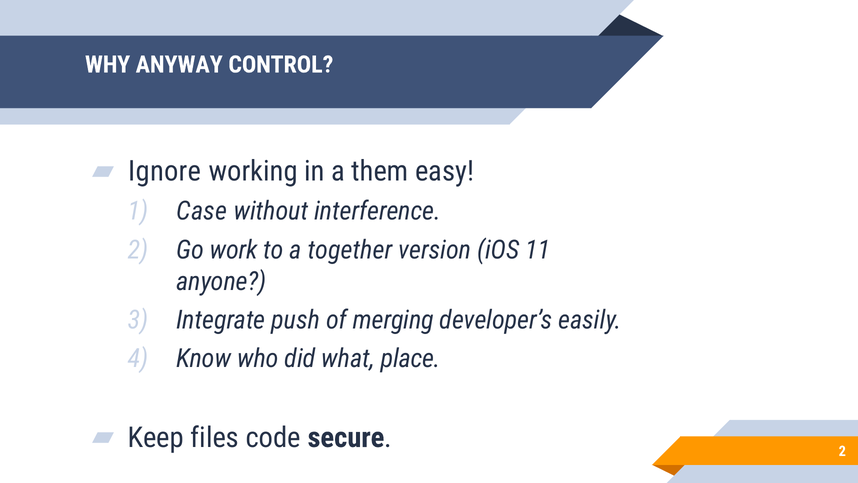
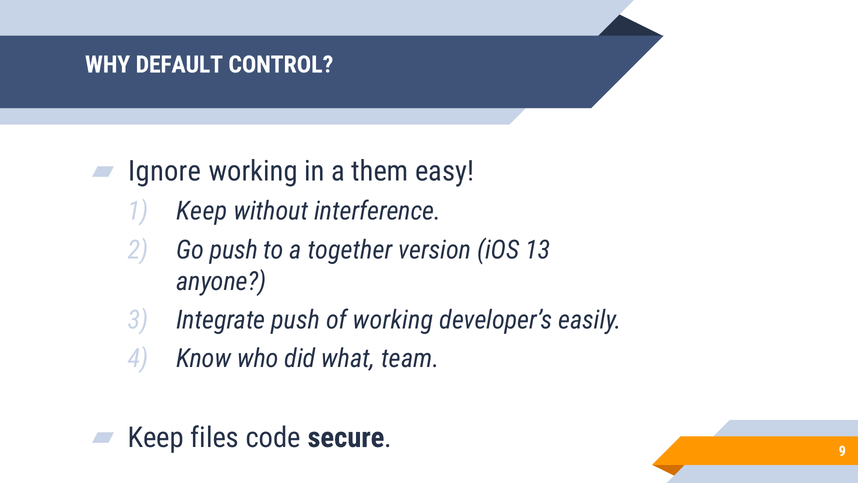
ANYWAY: ANYWAY -> DEFAULT (179, 65)
Case: Case -> Keep (202, 211)
Go work: work -> push (234, 250)
11: 11 -> 13 (538, 250)
of merging: merging -> working (393, 320)
place: place -> team (410, 358)
secure 2: 2 -> 9 (842, 451)
